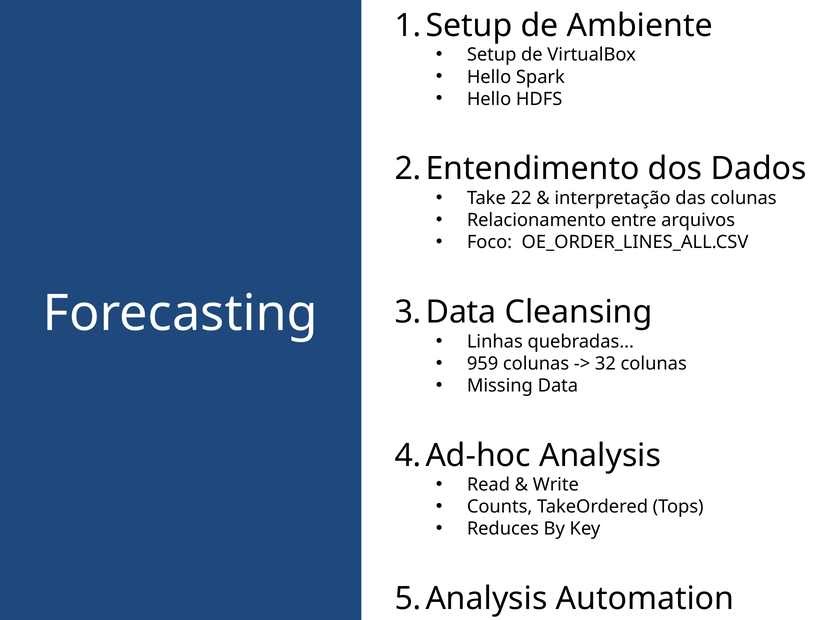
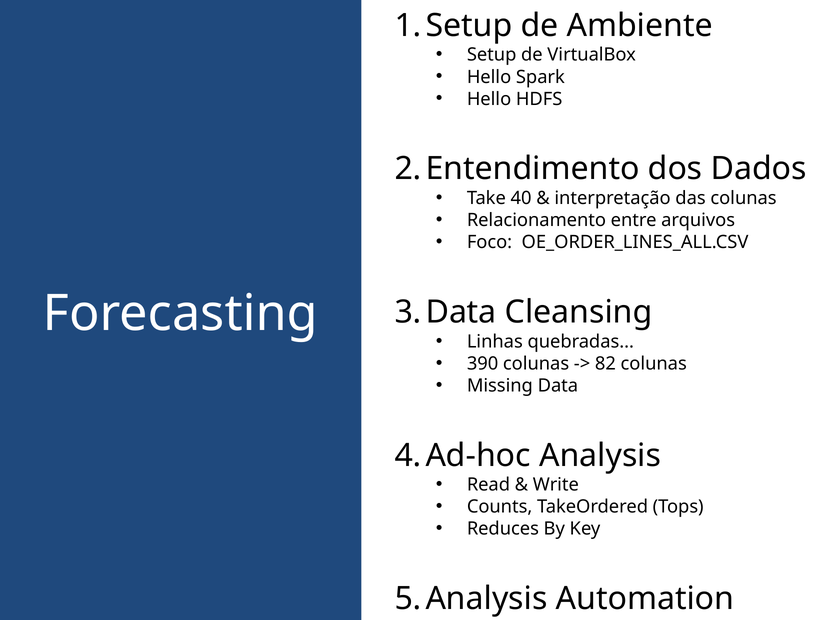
22: 22 -> 40 (521, 198)
959: 959 -> 390 (483, 363)
32: 32 -> 82 (605, 363)
